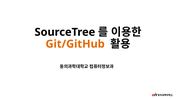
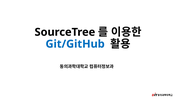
Git/GitHub colour: orange -> blue (75, 44)
